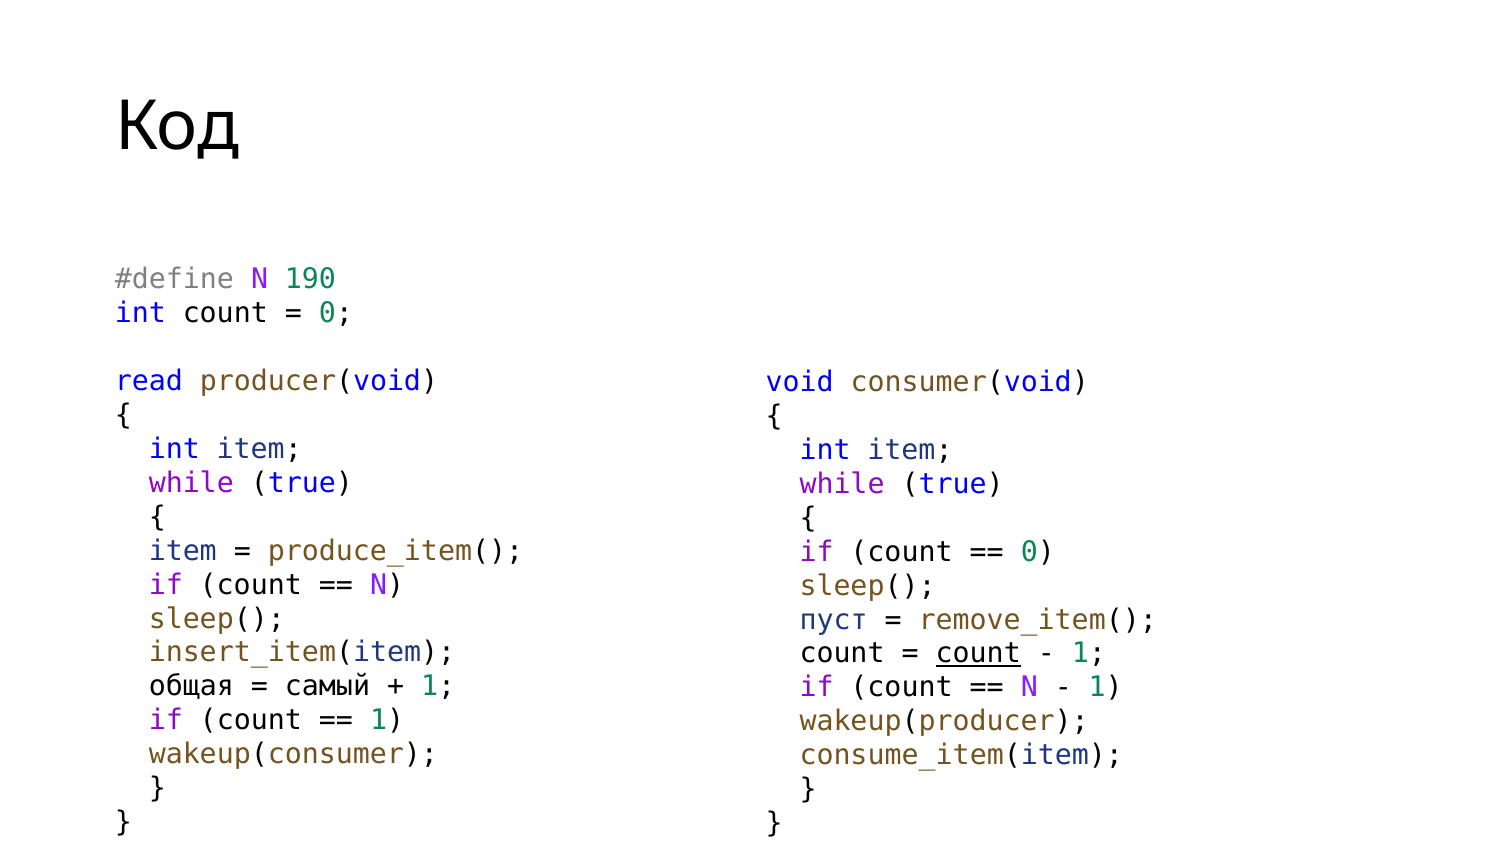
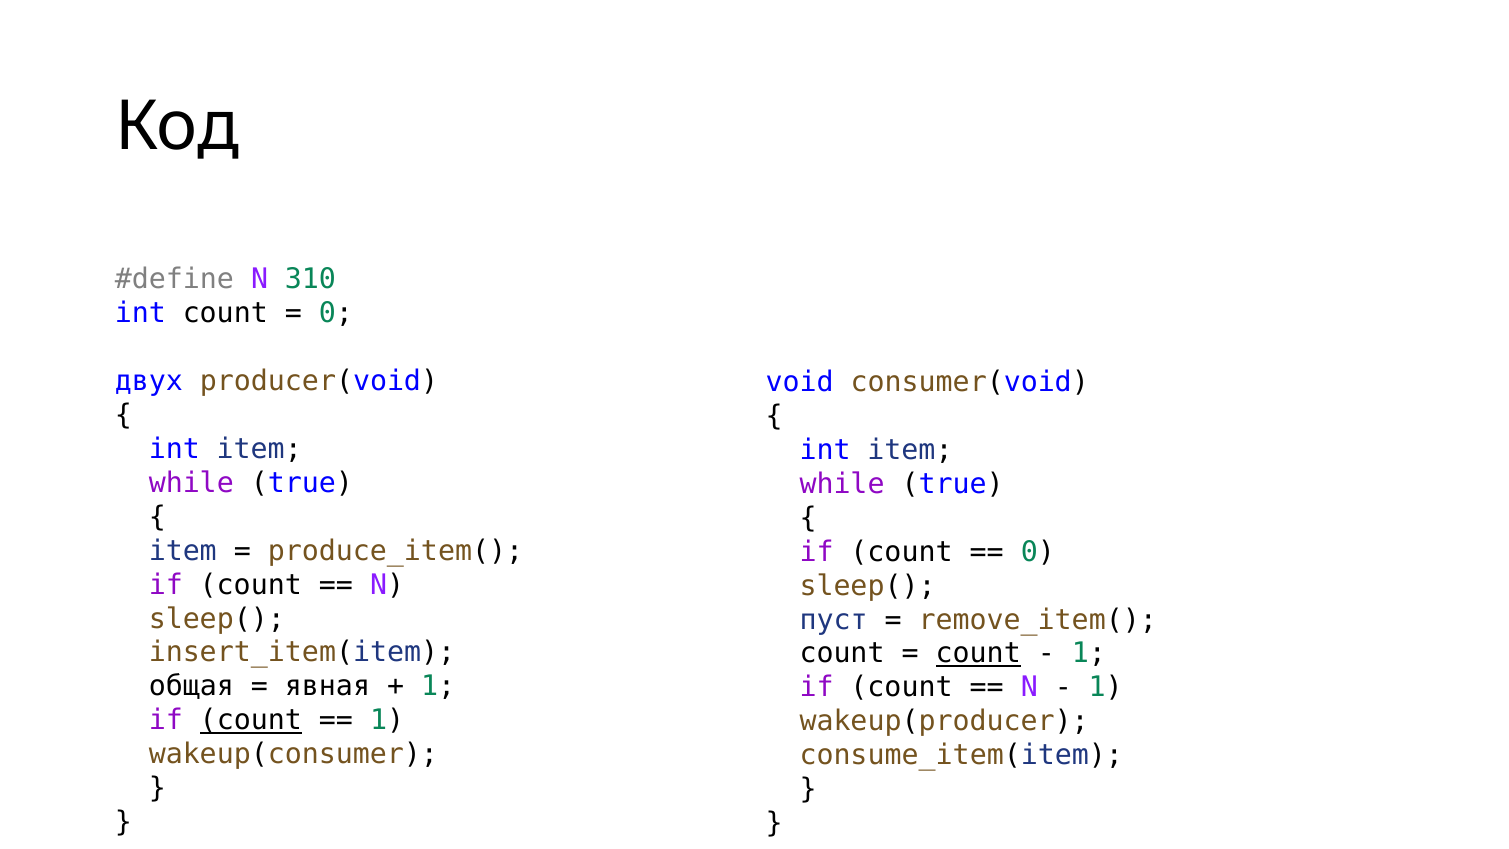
190: 190 -> 310 (310, 279)
read: read -> двух (149, 381)
самый: самый -> явная (327, 686)
count underline: none -> present (251, 720)
